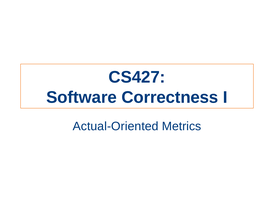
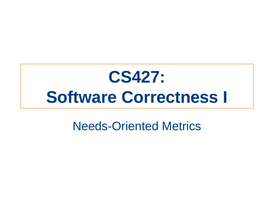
Actual-Oriented: Actual-Oriented -> Needs-Oriented (116, 126)
